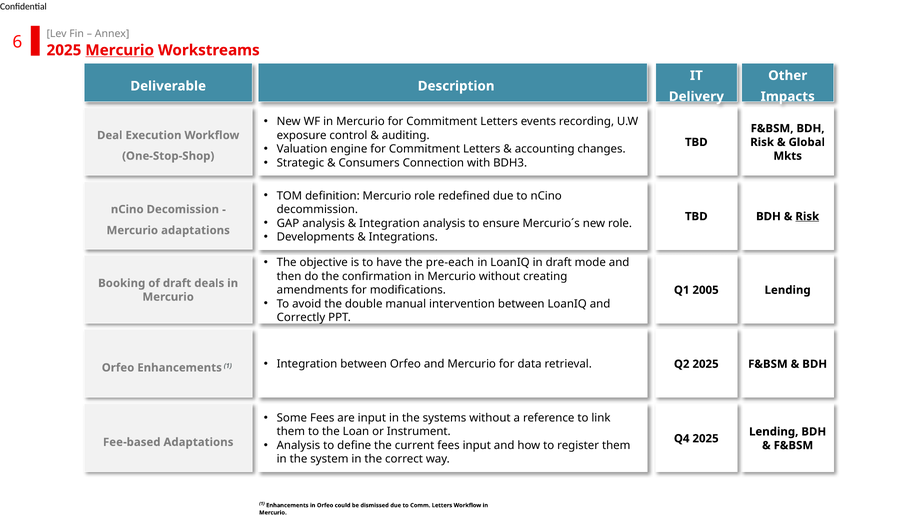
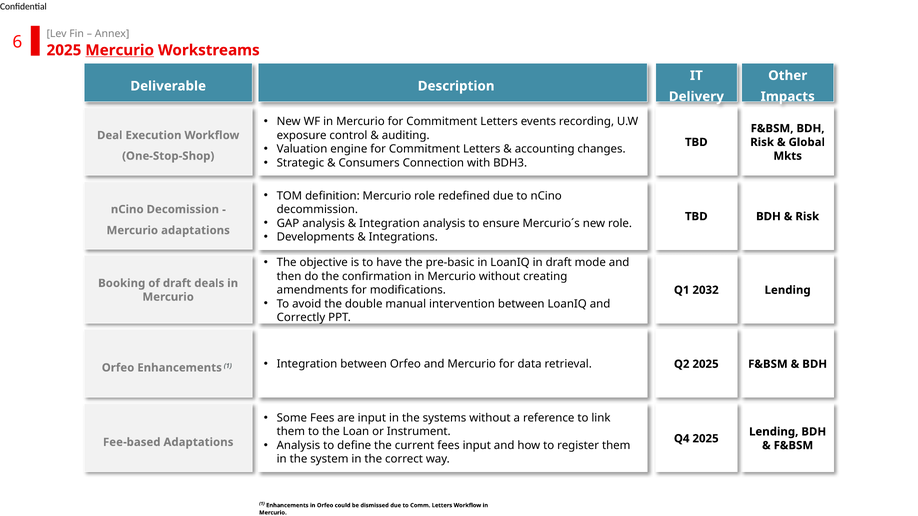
Risk underline: present -> none (807, 217)
pre-each: pre-each -> pre-basic (450, 263)
2005: 2005 -> 2032 (706, 290)
